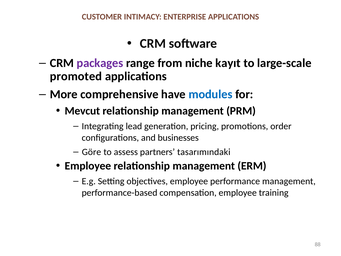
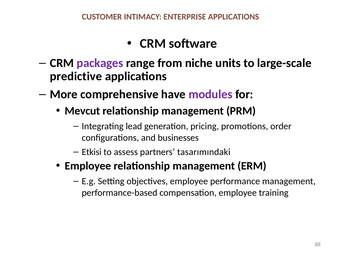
kayıt: kayıt -> units (228, 63)
promoted: promoted -> predictive (76, 76)
modules colour: blue -> purple (210, 94)
Göre: Göre -> Etkisi (92, 152)
